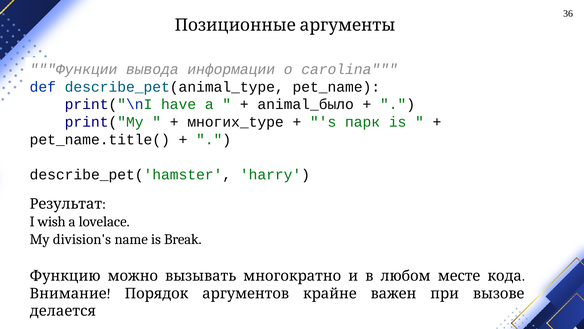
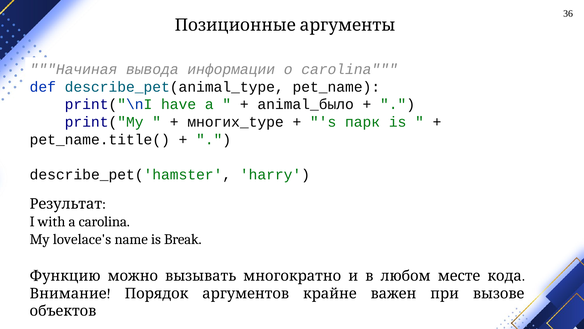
Функции: Функции -> Начиная (73, 69)
wish: wish -> with (52, 221)
a lovelace: lovelace -> carolina (104, 221)
division's: division's -> lovelace's (82, 239)
делается: делается -> объектов (63, 311)
